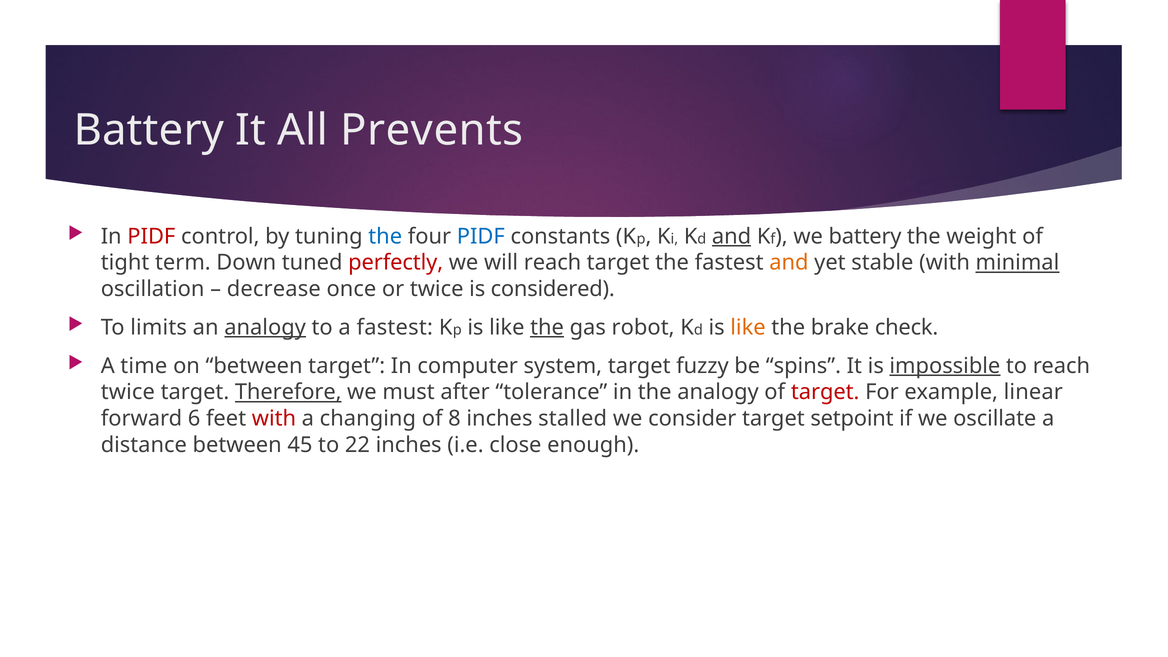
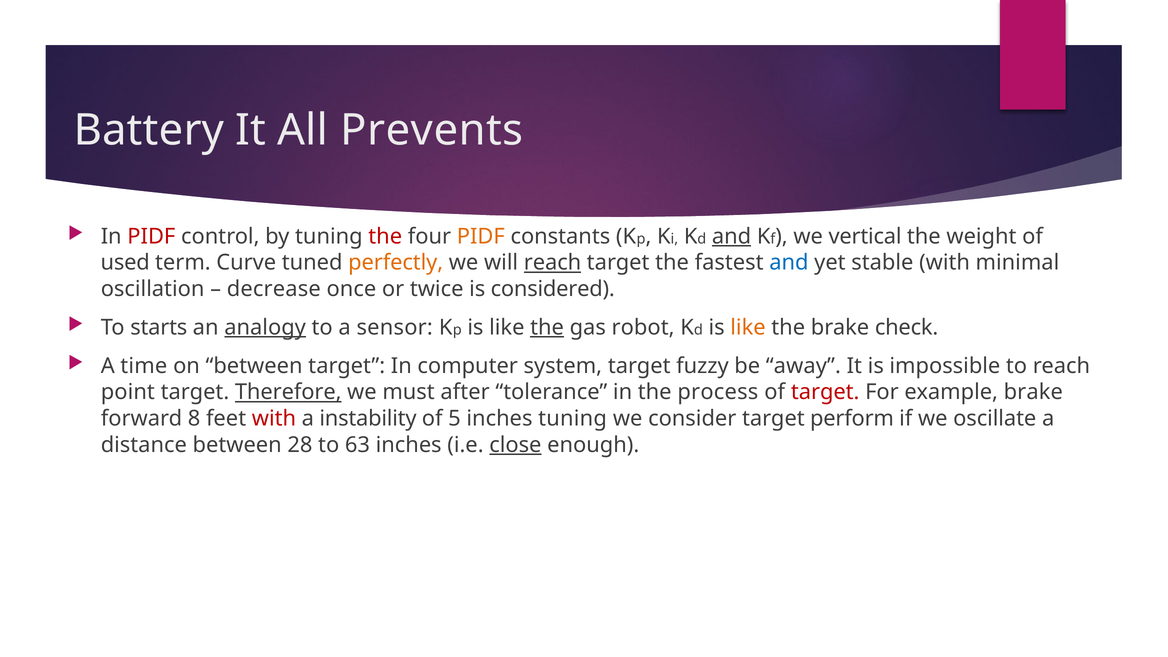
the colour: blue -> red (385, 236)
PIDF colour: blue -> orange (481, 236)
we battery: battery -> vertical (865, 236)
tight: tight -> used (125, 263)
Down: Down -> Curve (246, 263)
perfectly colour: red -> orange (396, 263)
reach underline: none -> present (553, 263)
and colour: orange -> blue (789, 263)
minimal underline: present -> none (1017, 263)
limits: limits -> starts (159, 327)
a fastest: fastest -> sensor (395, 327)
spins: spins -> away (803, 366)
impossible underline: present -> none (945, 366)
twice: twice -> point (128, 392)
the analogy: analogy -> process (718, 392)
example linear: linear -> brake (1033, 392)
6: 6 -> 8 (194, 418)
changing: changing -> instability (368, 418)
8: 8 -> 5 (454, 418)
inches stalled: stalled -> tuning (573, 418)
setpoint: setpoint -> perform (852, 418)
45: 45 -> 28 (300, 445)
22: 22 -> 63 (357, 445)
close underline: none -> present (515, 445)
